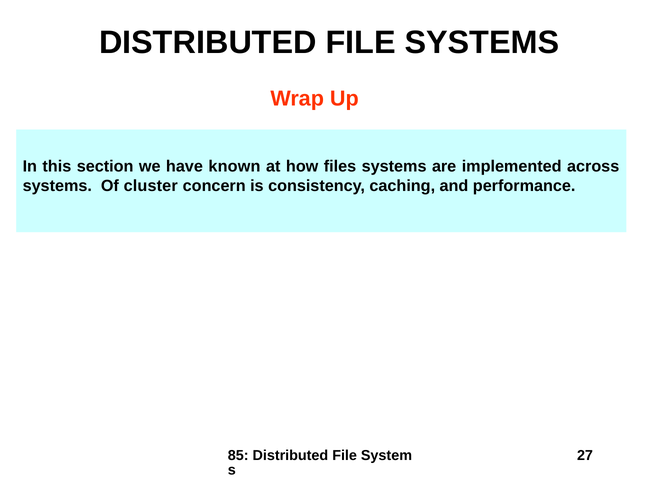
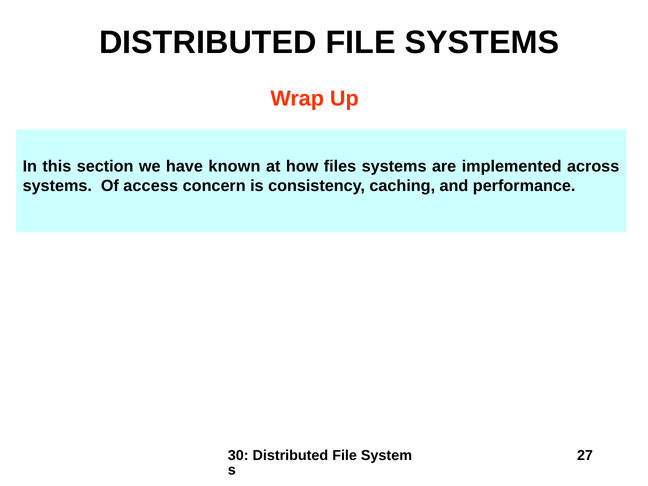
cluster: cluster -> access (151, 186)
85: 85 -> 30 (238, 456)
